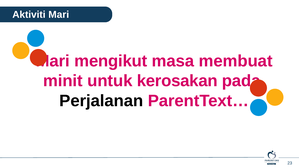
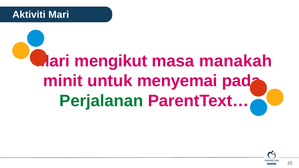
membuat: membuat -> manakah (236, 61)
kerosakan: kerosakan -> menyemai (177, 81)
Perjalanan colour: black -> green (101, 101)
